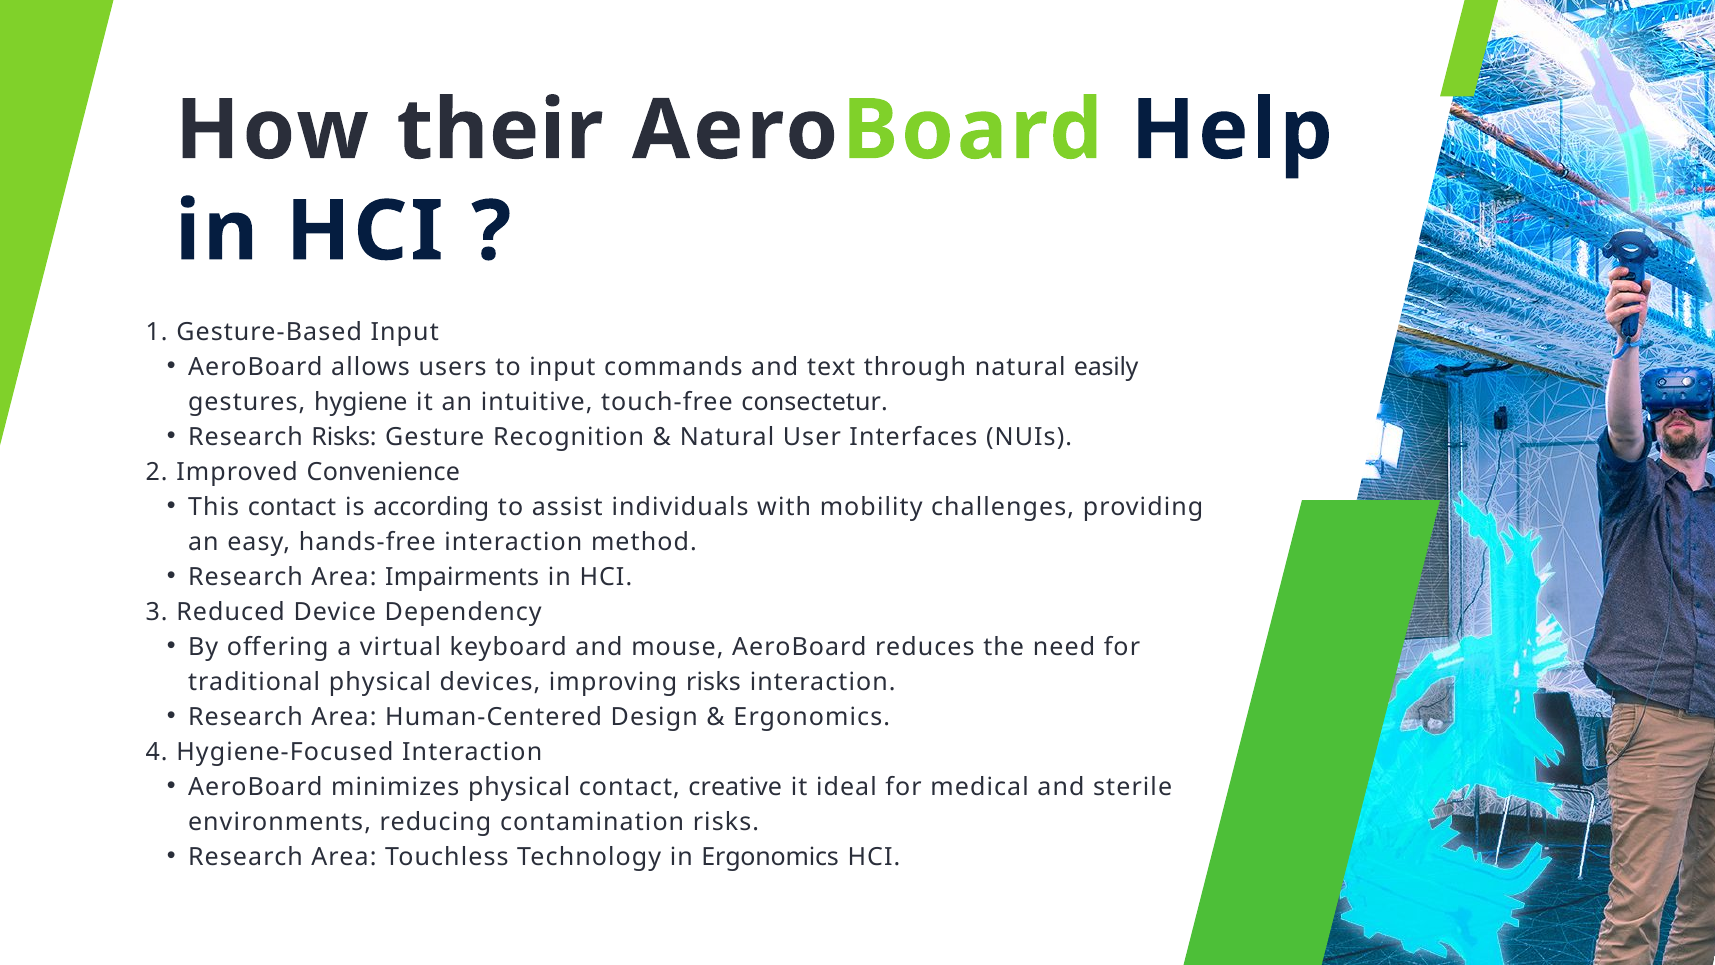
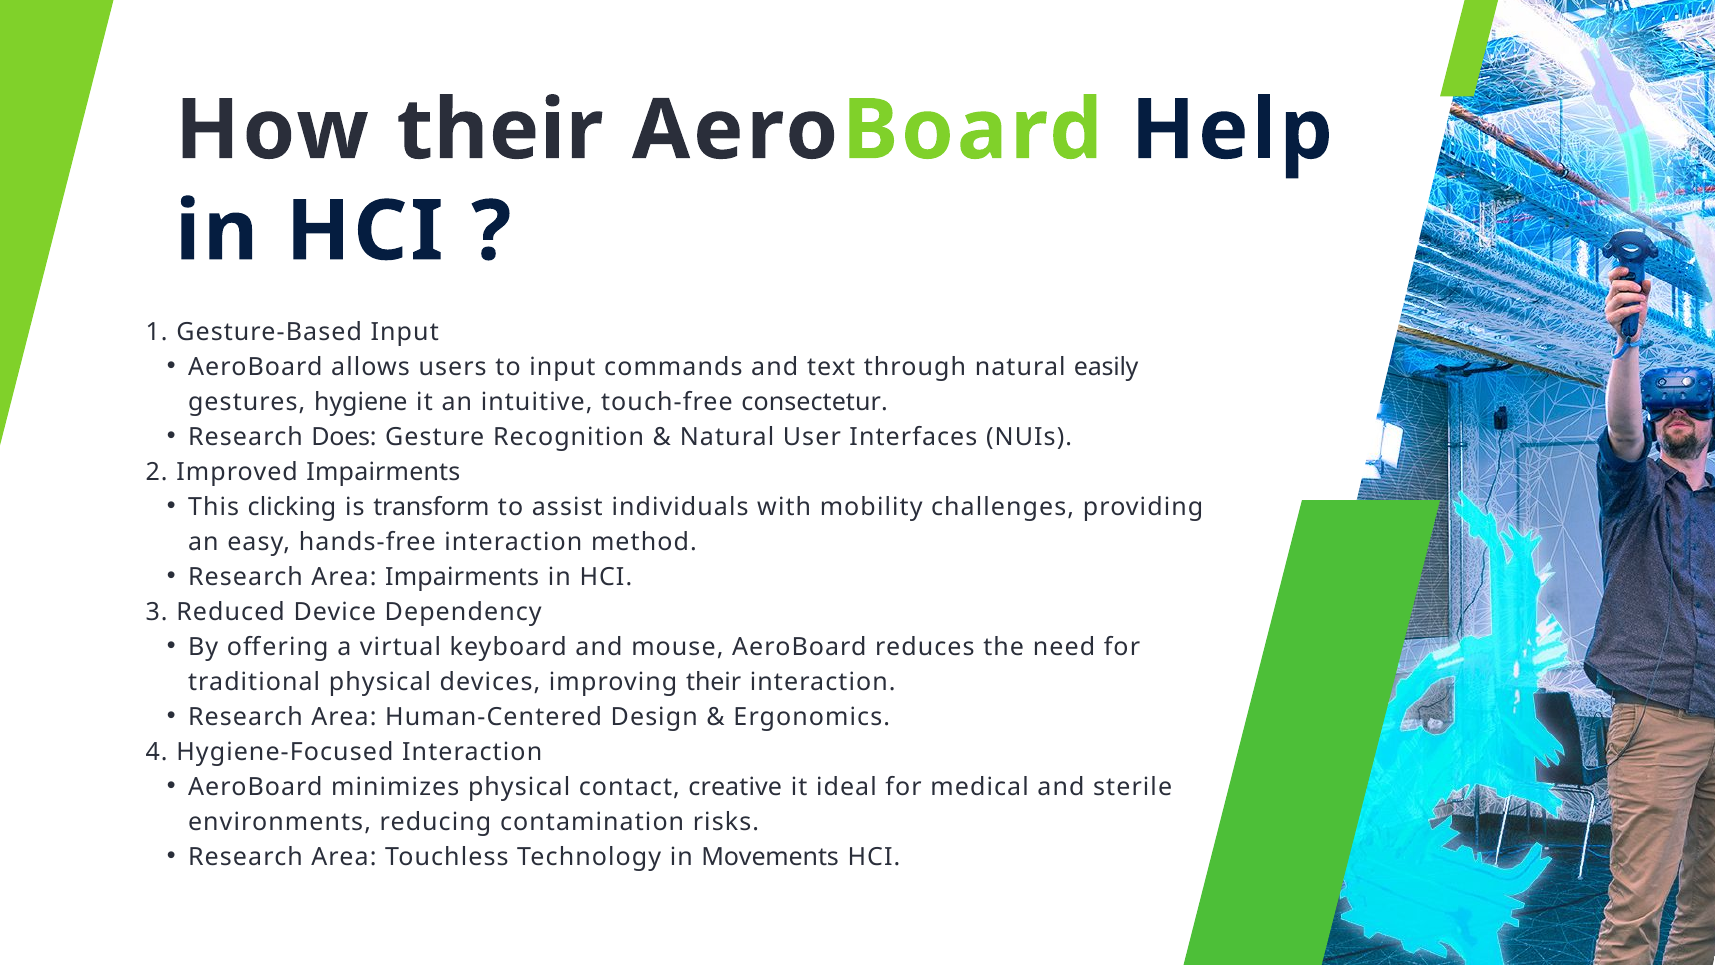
Research Risks: Risks -> Does (344, 437)
Improved Convenience: Convenience -> Impairments (383, 472)
This contact: contact -> clicking (292, 507)
according: according -> transform (431, 507)
improving risks: risks -> their (714, 682)
in Ergonomics: Ergonomics -> Movements (770, 857)
